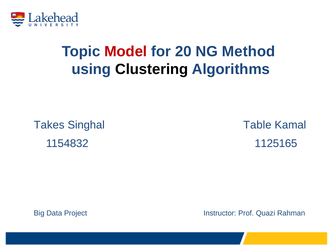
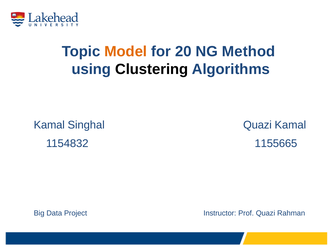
Model colour: red -> orange (126, 51)
Takes: Takes -> Kamal (49, 125)
Singhal Table: Table -> Quazi (257, 125)
1125165: 1125165 -> 1155665 (276, 143)
